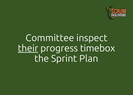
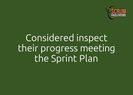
Committee: Committee -> Considered (50, 38)
their underline: present -> none (28, 48)
timebox: timebox -> meeting (98, 48)
